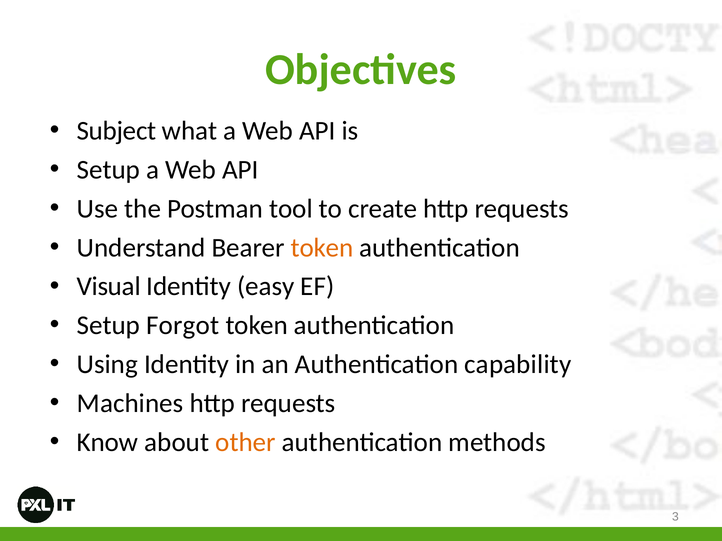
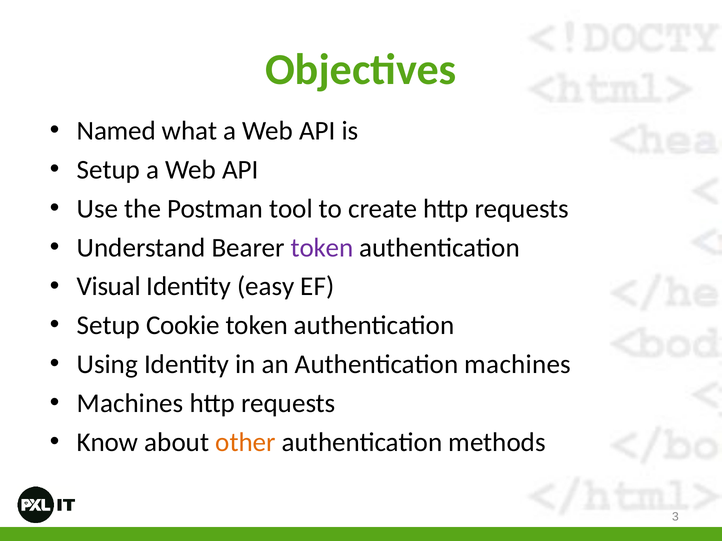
Subject: Subject -> Named (116, 131)
token colour: orange -> purple (322, 248)
Forgot: Forgot -> Cookie (183, 326)
Authentication capability: capability -> machines (518, 365)
